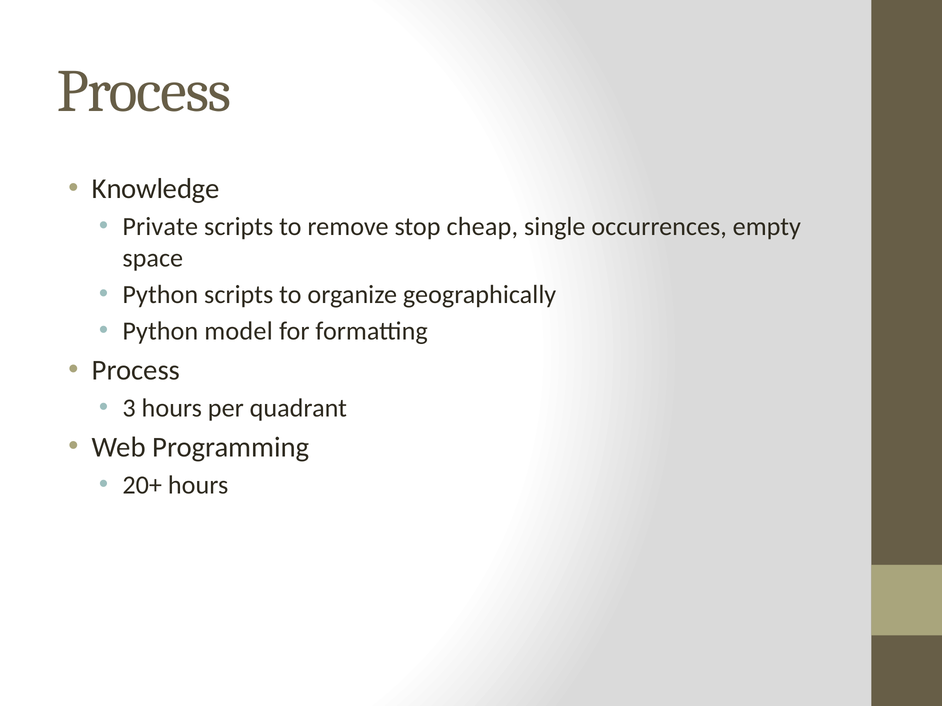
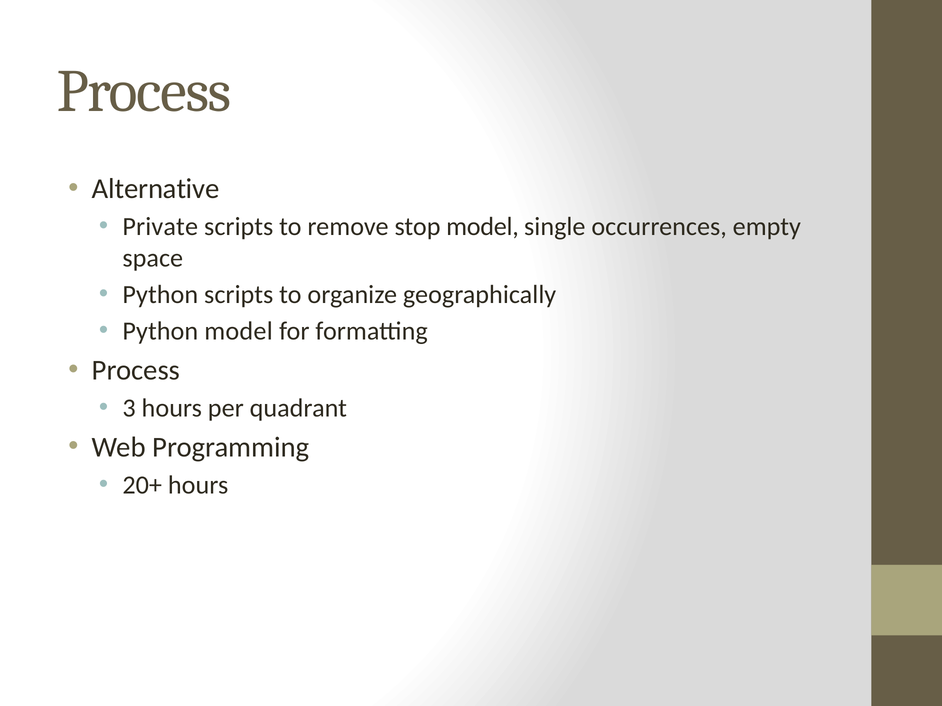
Knowledge: Knowledge -> Alternative (156, 189)
stop cheap: cheap -> model (483, 227)
